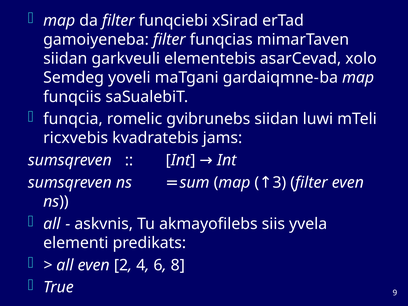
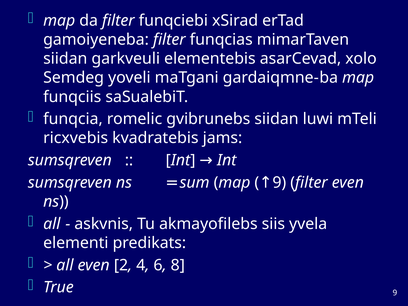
3: 3 -> 9 (279, 183)
